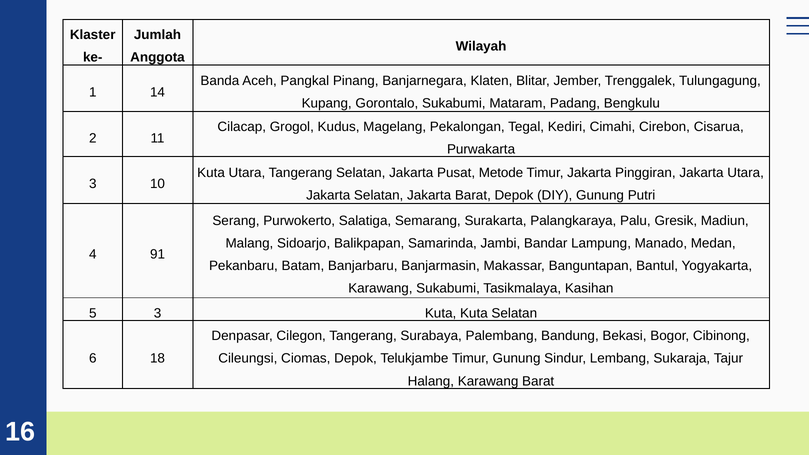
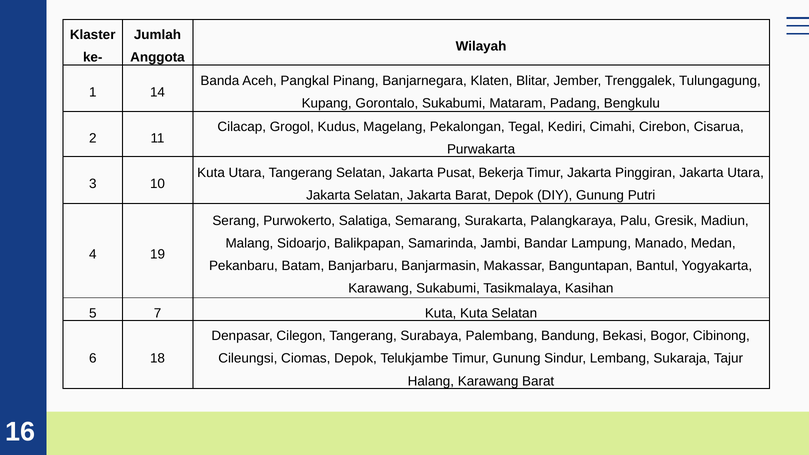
Metode: Metode -> Bekerja (501, 173)
91: 91 -> 19 (158, 255)
5 3: 3 -> 7 (158, 313)
